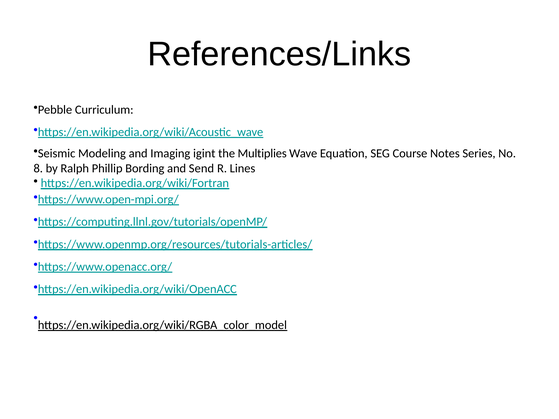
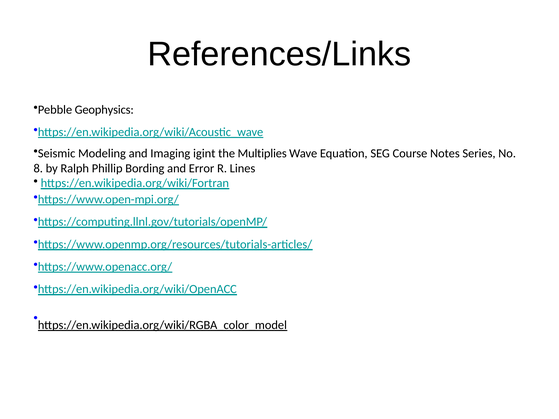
Curriculum: Curriculum -> Geophysics (104, 110)
Send: Send -> Error (202, 168)
